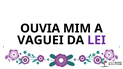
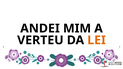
OUVIA: OUVIA -> ANDEI (40, 28)
VAGUEI: VAGUEI -> VERTEU (40, 40)
LEI colour: purple -> orange (97, 40)
